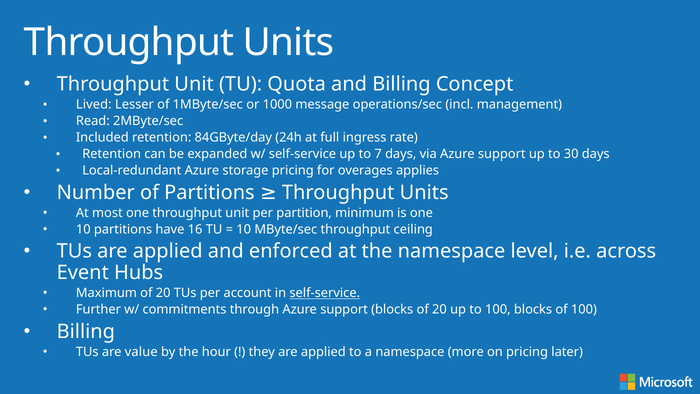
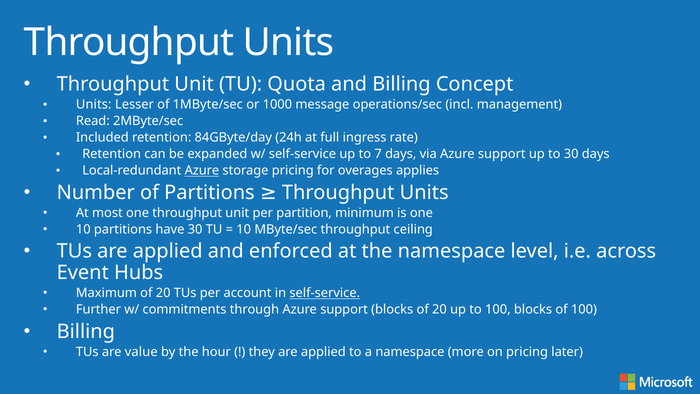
Lived: Lived -> Units (94, 105)
Azure underline: none -> present (202, 171)
have 16: 16 -> 30 (195, 229)
